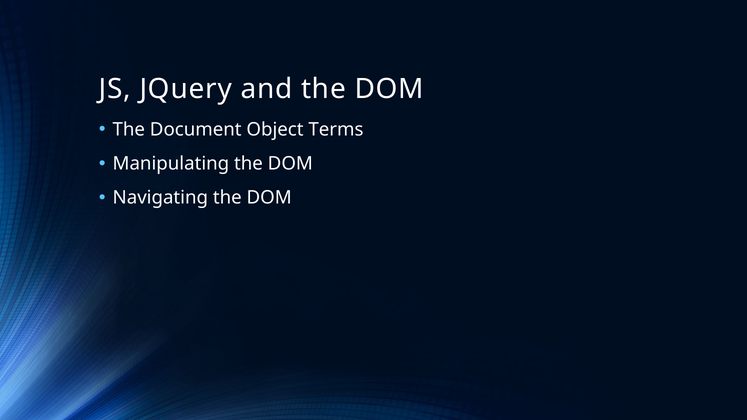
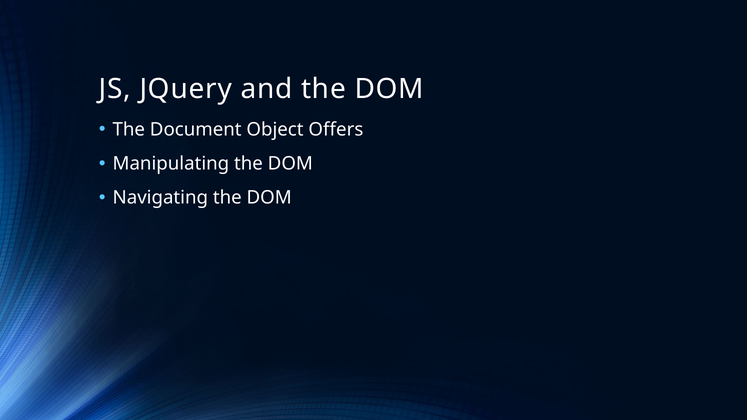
Terms: Terms -> Offers (336, 130)
